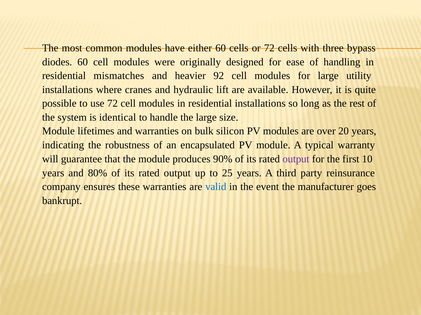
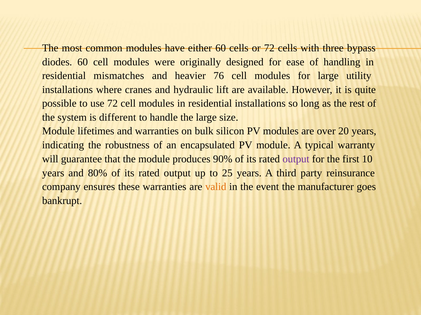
92: 92 -> 76 (219, 76)
identical: identical -> different (118, 118)
valid colour: blue -> orange (216, 187)
